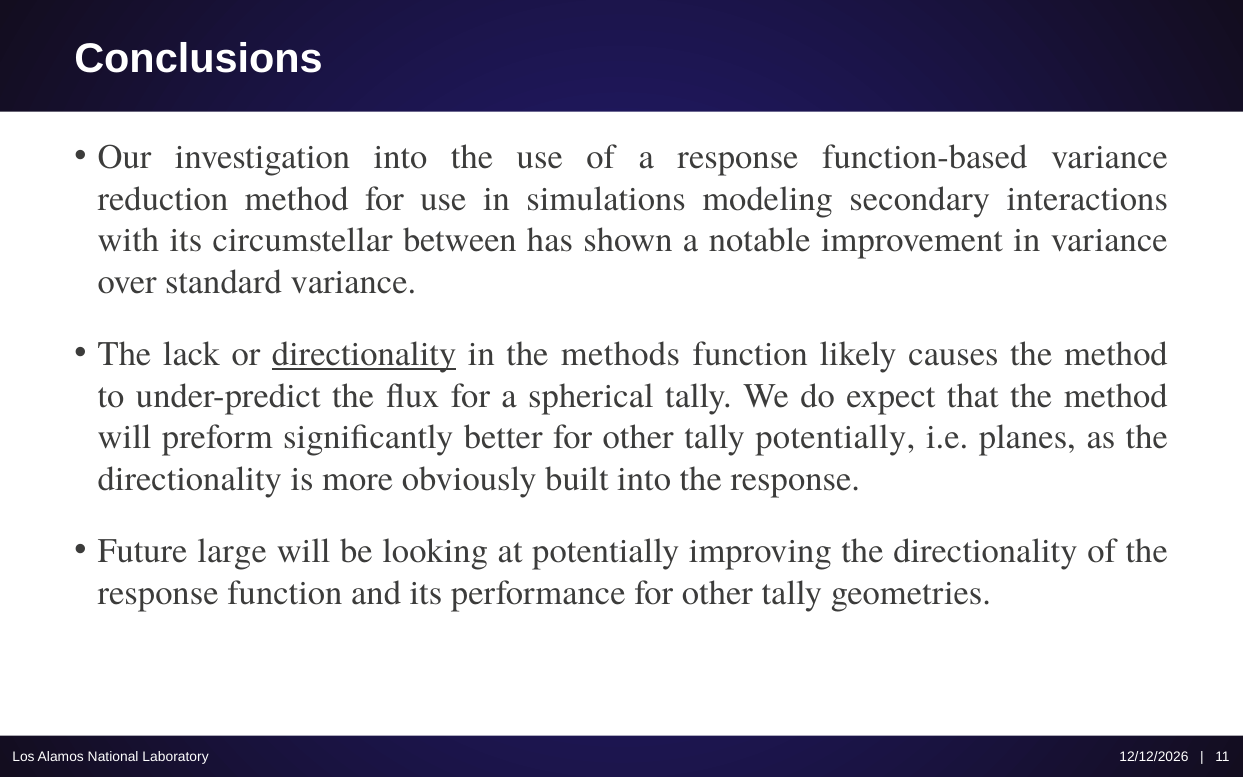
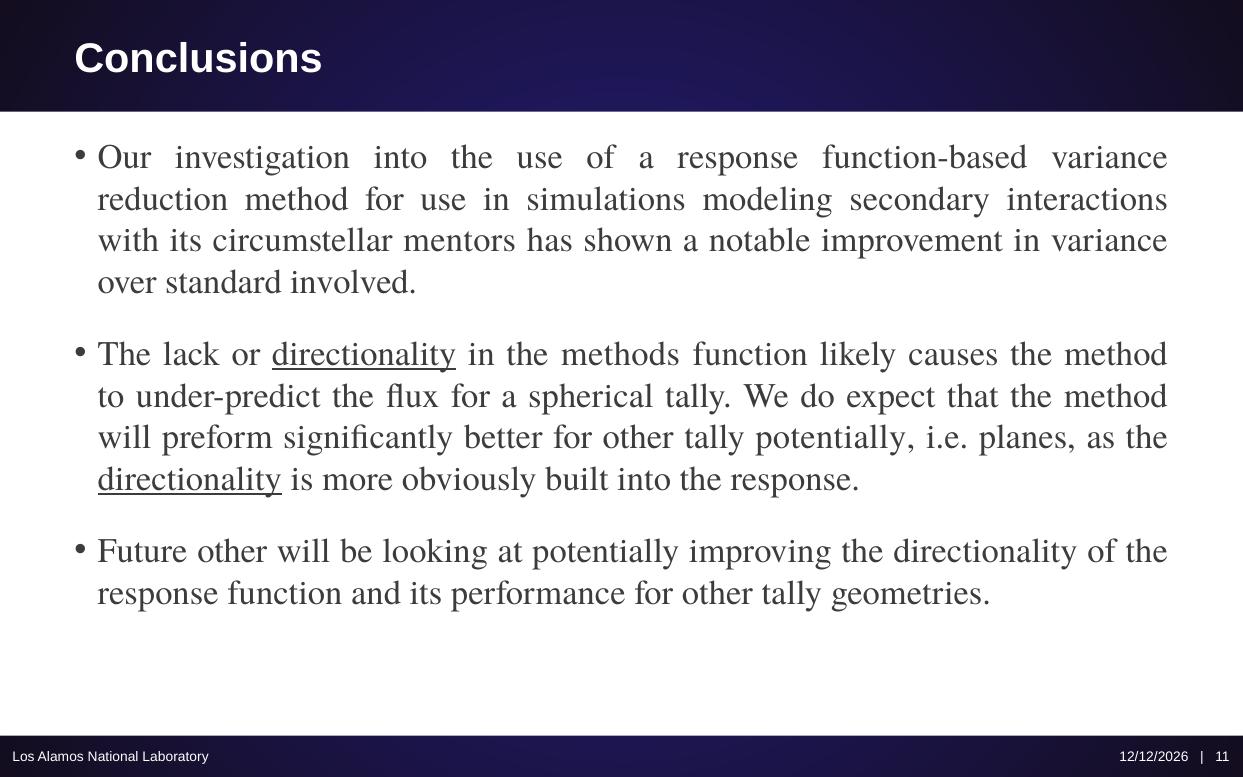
between: between -> mentors (460, 240)
standard variance: variance -> involved (354, 282)
directionality underline: none -> present (190, 479)
Future large: large -> other (232, 551)
